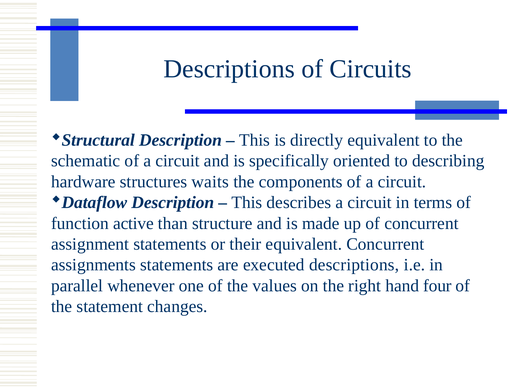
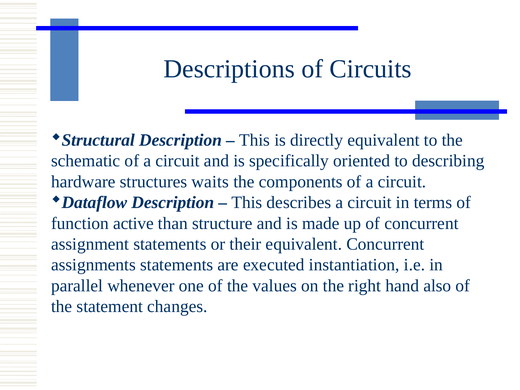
executed descriptions: descriptions -> instantiation (354, 265)
four: four -> also (437, 286)
